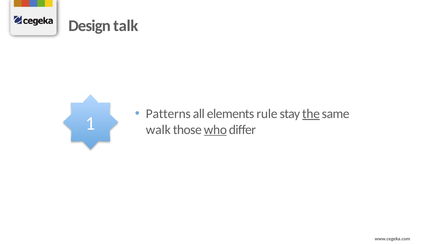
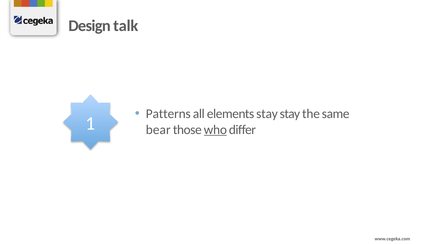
elements rule: rule -> stay (267, 114)
the underline: present -> none (311, 114)
walk: walk -> bear (158, 130)
